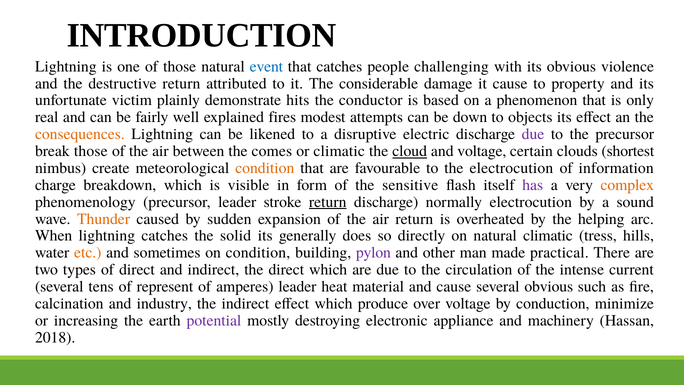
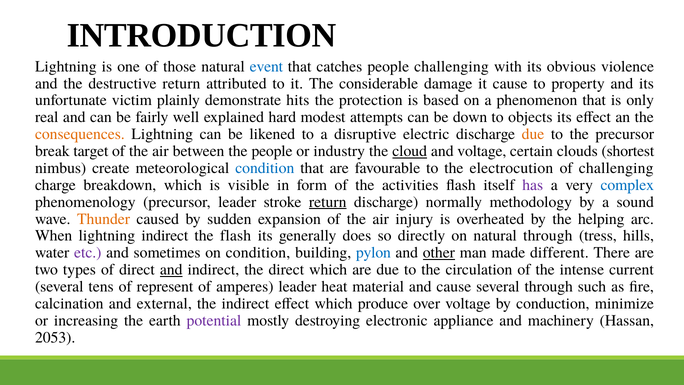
conductor: conductor -> protection (371, 100)
fires: fires -> hard (282, 117)
due colour: purple -> orange (533, 134)
break those: those -> target (91, 151)
the comes: comes -> people (272, 151)
or climatic: climatic -> industry (339, 151)
condition colour: orange -> blue (265, 168)
of information: information -> challenging (616, 168)
sensitive: sensitive -> activities (410, 185)
complex colour: orange -> blue (627, 185)
normally electrocution: electrocution -> methodology (531, 202)
air return: return -> injury (414, 219)
lightning catches: catches -> indirect (165, 236)
the solid: solid -> flash (236, 236)
natural climatic: climatic -> through (548, 236)
etc colour: orange -> purple (88, 253)
pylon colour: purple -> blue (373, 253)
other underline: none -> present (439, 253)
practical: practical -> different (559, 253)
and underline: none -> present (171, 270)
several obvious: obvious -> through (549, 286)
industry: industry -> external (164, 303)
2018: 2018 -> 2053 (55, 337)
